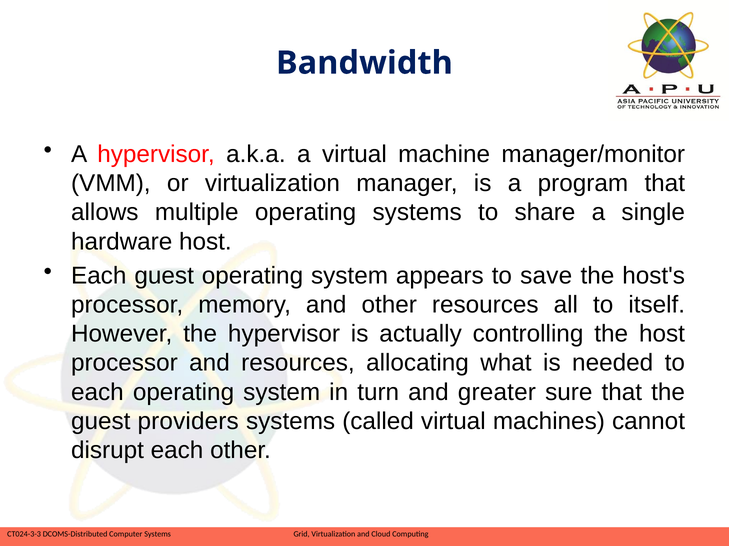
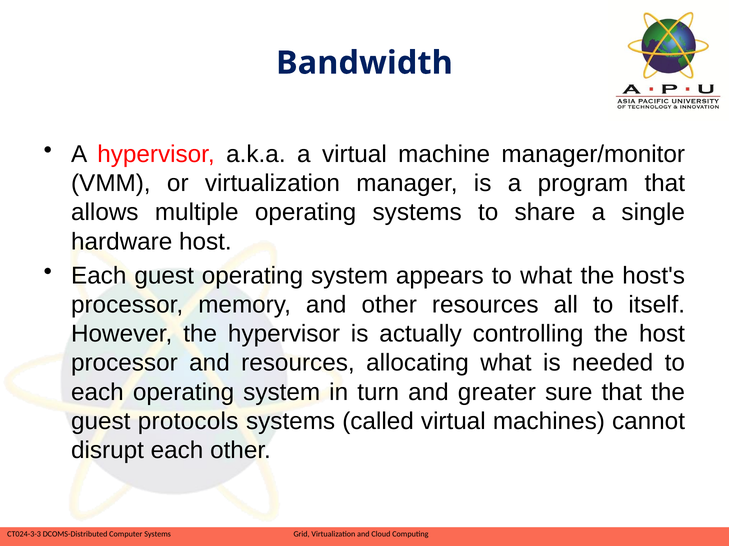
to save: save -> what (546, 276)
providers: providers -> protocols (188, 422)
